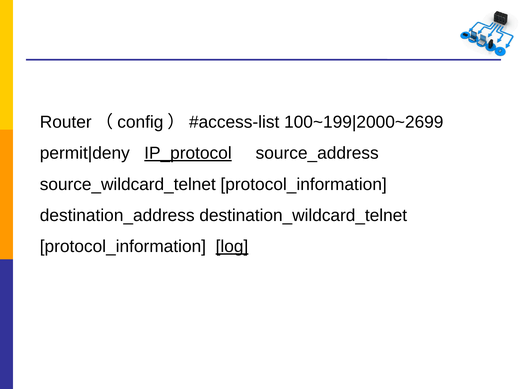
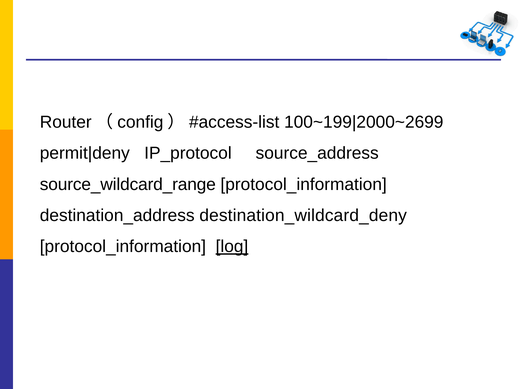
IP_protocol underline: present -> none (188, 153)
source_wildcard_telnet: source_wildcard_telnet -> source_wildcard_range (128, 184)
destination_wildcard_telnet: destination_wildcard_telnet -> destination_wildcard_deny (303, 216)
